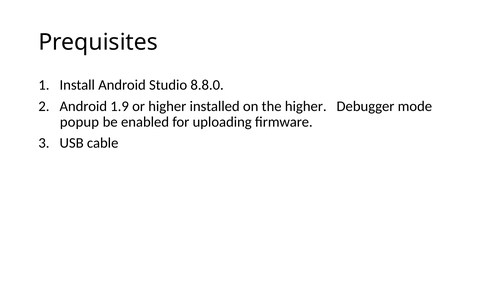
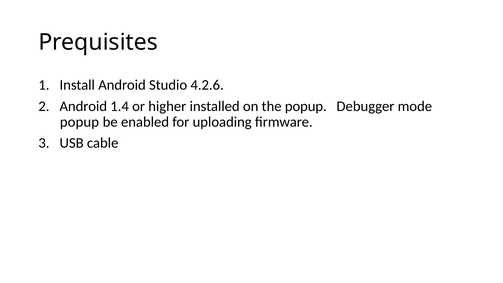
8.8.0: 8.8.0 -> 4.2.6 (207, 85)
1.9: 1.9 -> 1.4 (120, 106)
the higher: higher -> popup (306, 106)
